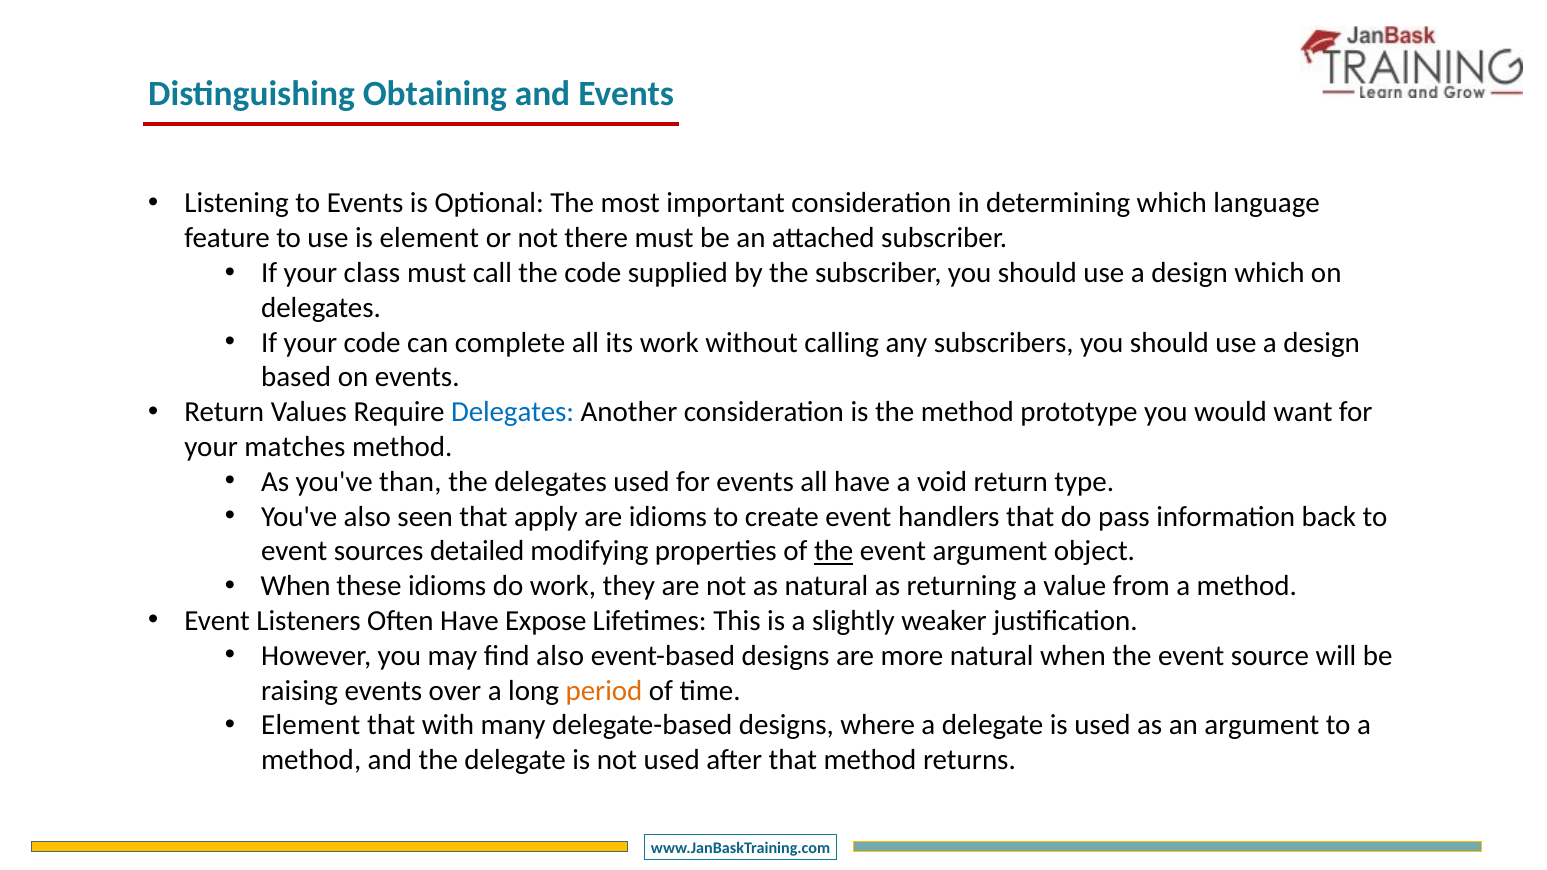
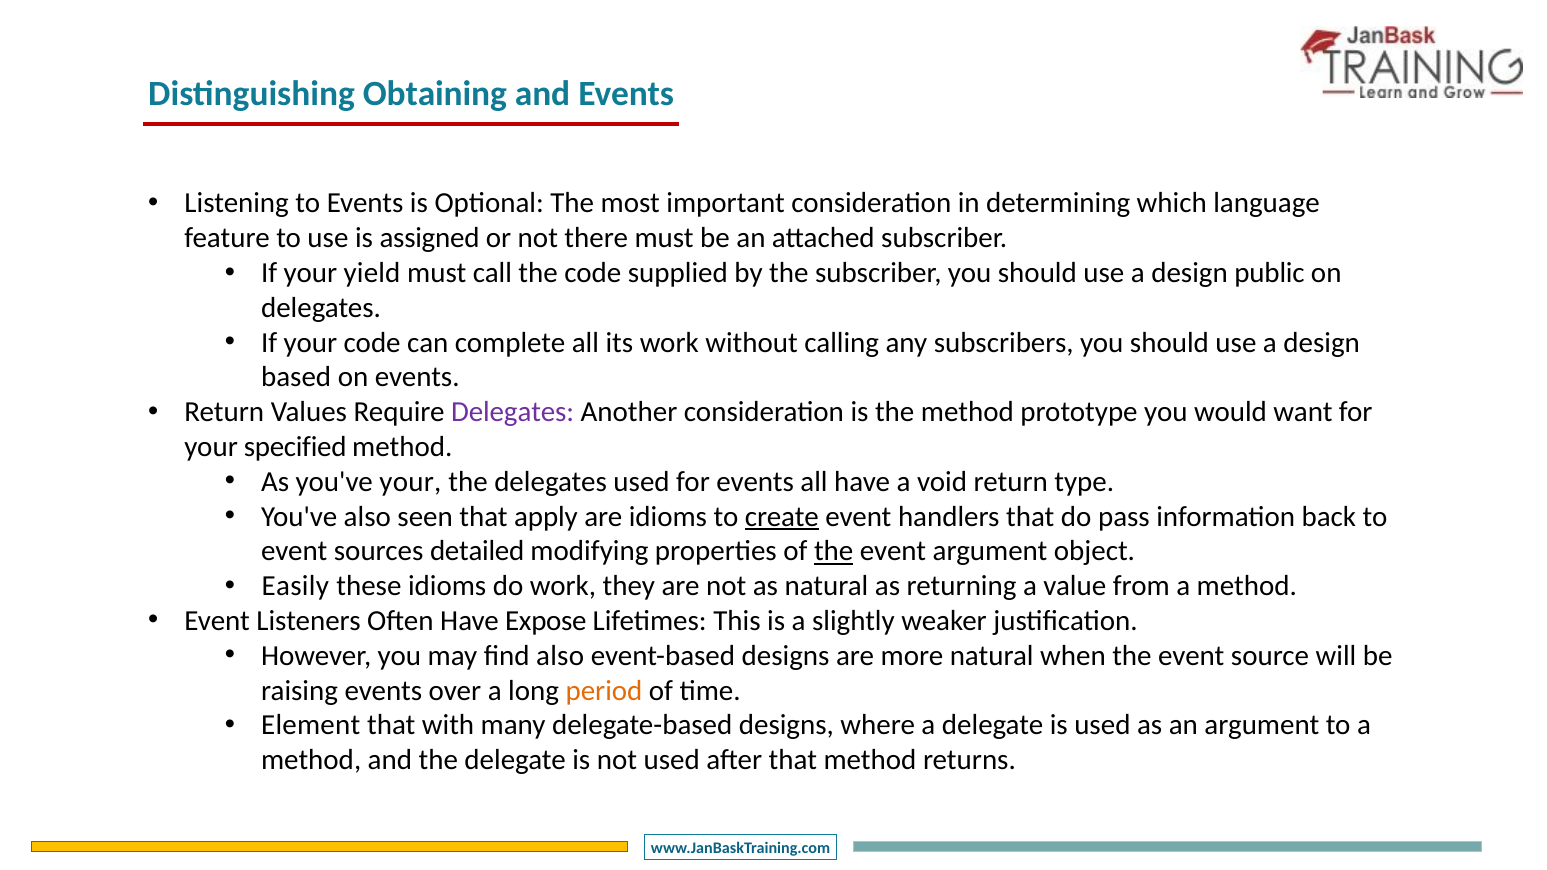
is element: element -> assigned (430, 238)
class: class -> yield (372, 273)
design which: which -> public (1270, 273)
Delegates colour: blue -> purple (513, 412)
matches: matches -> specified (295, 447)
you've than: than -> your (410, 482)
create underline: none -> present (782, 517)
When: When -> Easily (295, 586)
